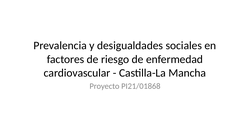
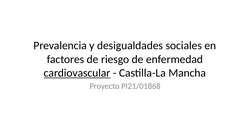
cardiovascular underline: none -> present (77, 73)
